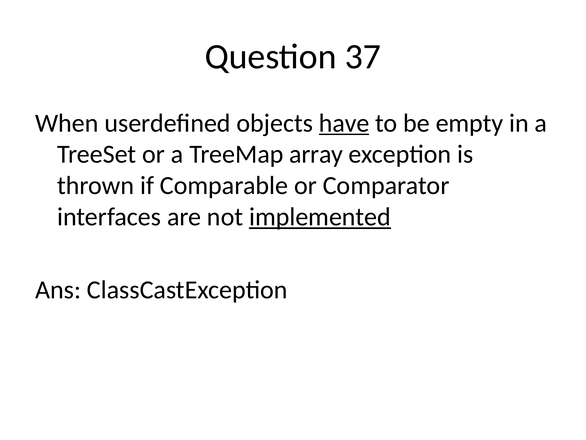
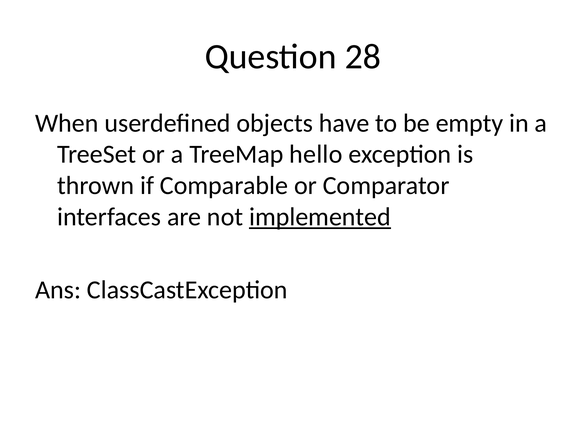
37: 37 -> 28 (363, 57)
have underline: present -> none (344, 123)
array: array -> hello (316, 154)
